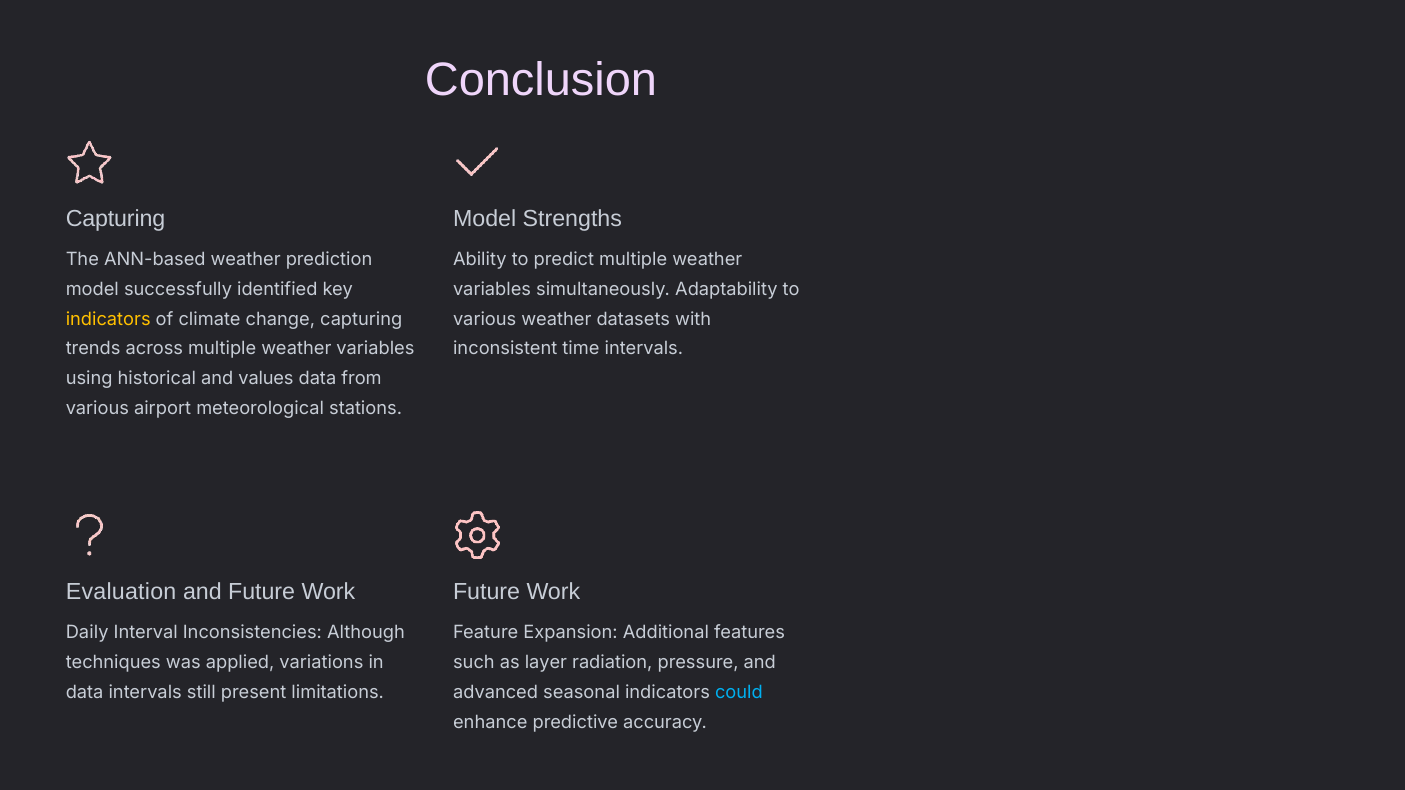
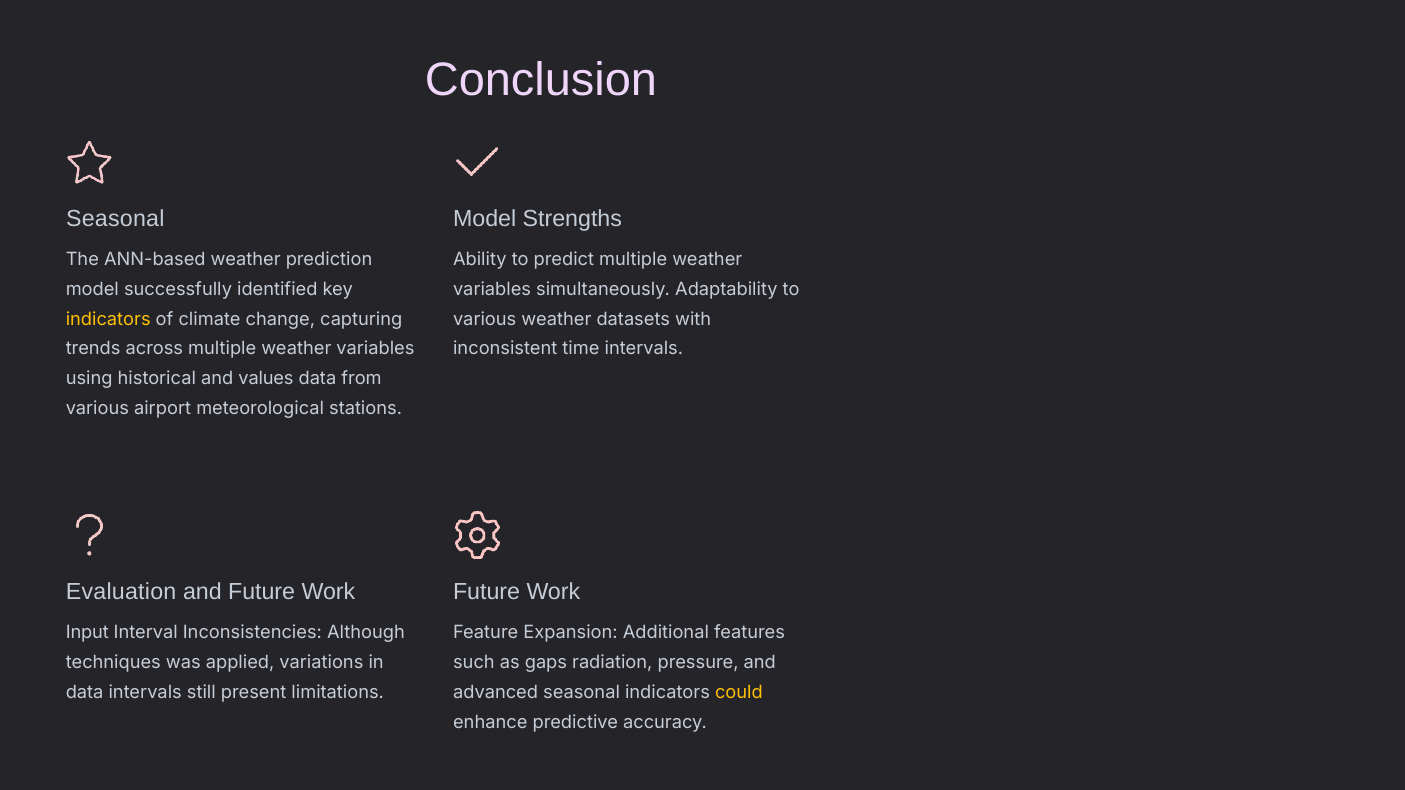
Capturing: Capturing -> Seasonal (115, 219)
Daily: Daily -> Input (87, 633)
layer: layer -> gaps (546, 663)
could colour: light blue -> yellow (739, 692)
